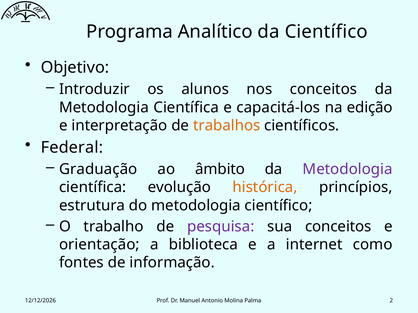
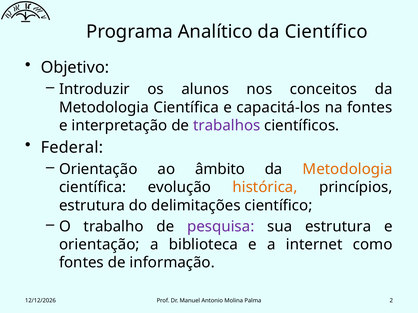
na edição: edição -> fontes (370, 108)
trabalhos colour: orange -> purple (227, 126)
Graduação: Graduação -> Orientação (98, 170)
Metodologia colour: purple -> orange (348, 170)
do metodologia: metodologia -> delimitações (196, 206)
sua conceitos: conceitos -> estrutura (338, 227)
